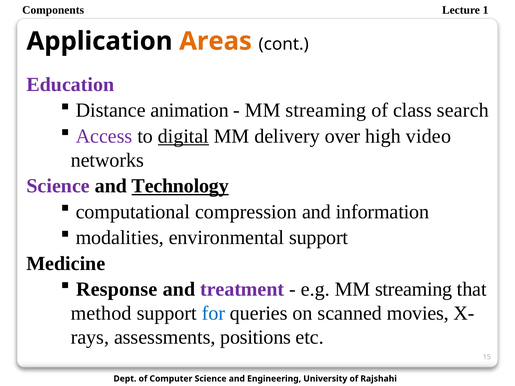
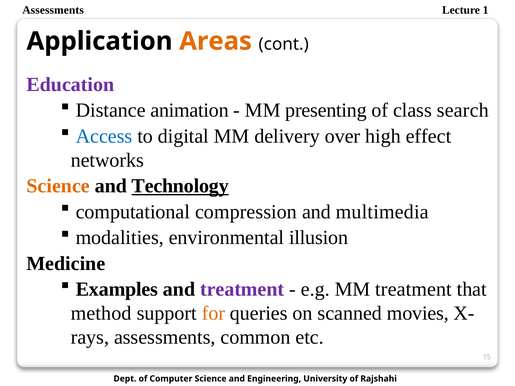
Components: Components -> Assessments (53, 10)
streaming: streaming -> presenting (326, 110)
Access colour: purple -> blue (104, 136)
digital underline: present -> none (183, 136)
video: video -> effect (429, 136)
Science colour: purple -> orange (58, 186)
information: information -> multimedia (382, 212)
environmental support: support -> illusion (319, 238)
Response: Response -> Examples (117, 289)
e.g MM streaming: streaming -> treatment (414, 289)
for colour: blue -> orange (213, 314)
positions: positions -> common (256, 338)
